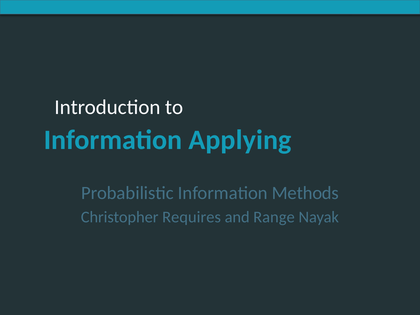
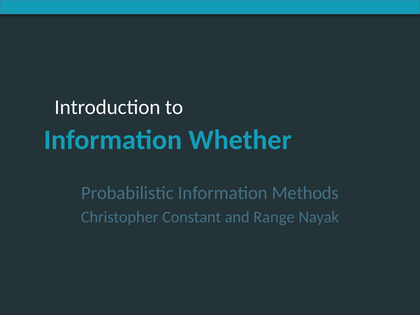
Applying: Applying -> Whether (240, 140)
Requires: Requires -> Constant (192, 217)
